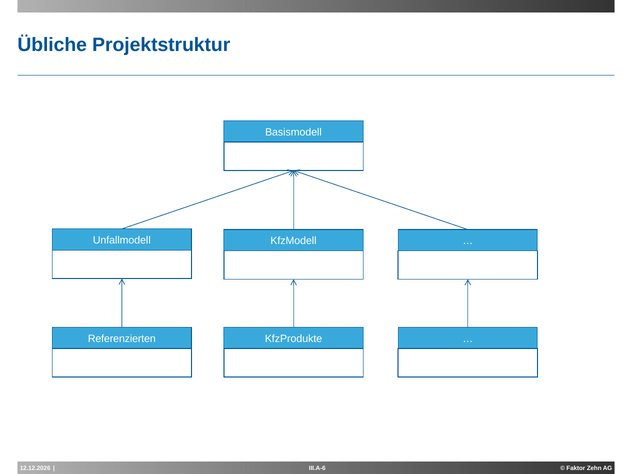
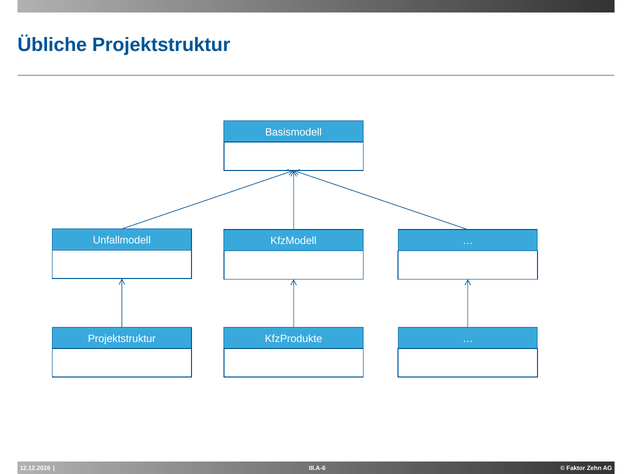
Referenzierten: Referenzierten -> Projektstruktur (122, 339)
